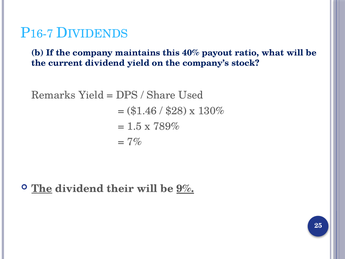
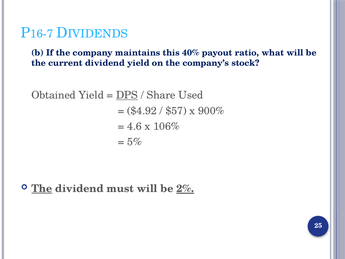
Remarks: Remarks -> Obtained (54, 95)
DPS underline: none -> present (127, 95)
$1.46: $1.46 -> $4.92 (142, 111)
$28: $28 -> $57 (176, 111)
130%: 130% -> 900% (211, 111)
1.5: 1.5 -> 4.6 (135, 126)
789%: 789% -> 106% (166, 126)
7%: 7% -> 5% (134, 142)
their: their -> must (120, 188)
9%: 9% -> 2% (185, 188)
